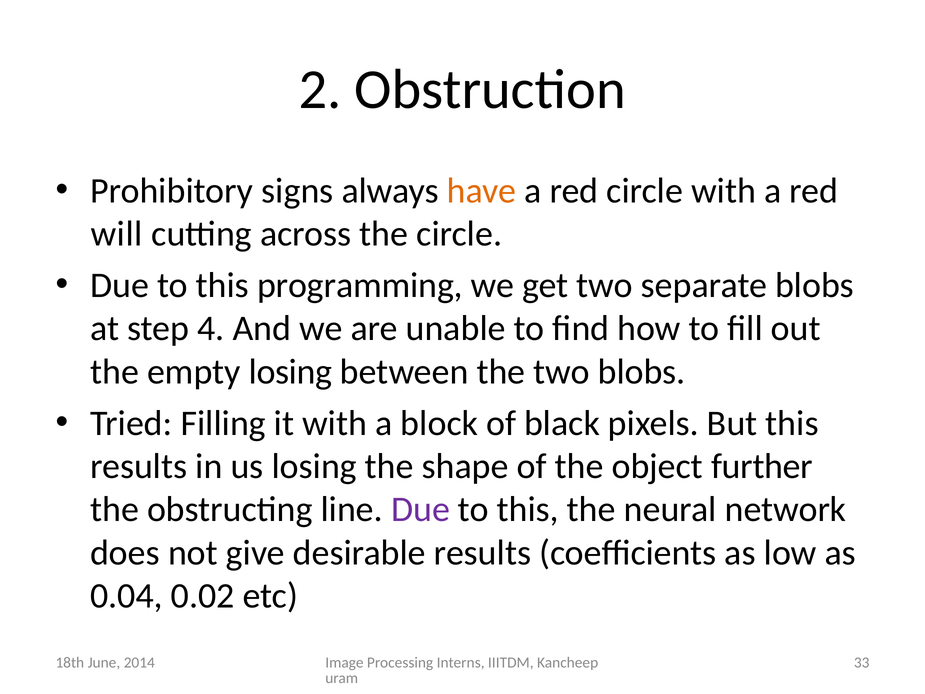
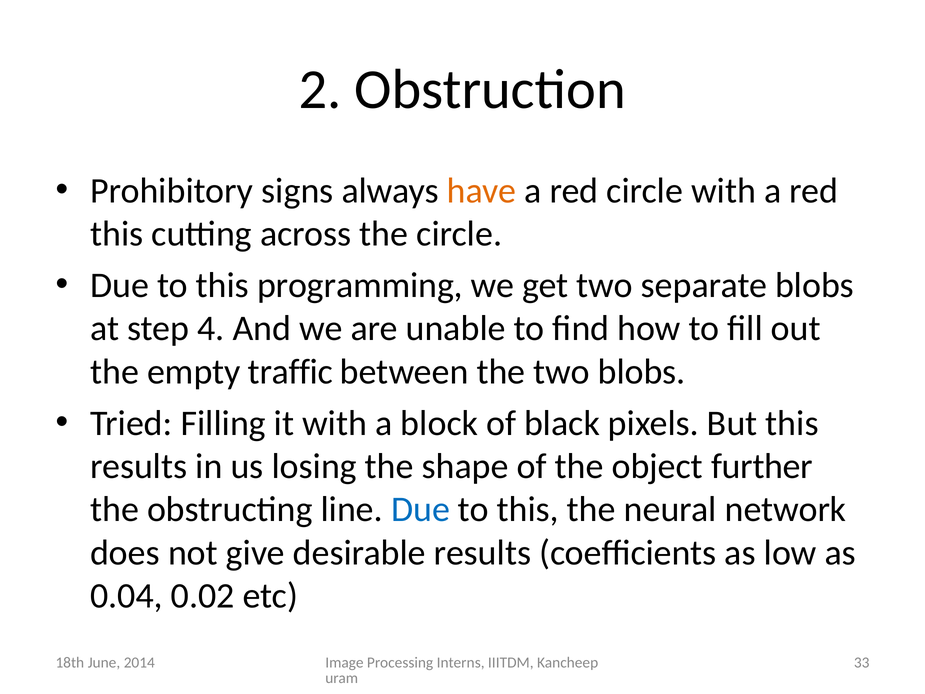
will: will -> this (117, 234)
empty losing: losing -> traffic (290, 372)
Due colour: purple -> blue (420, 509)
